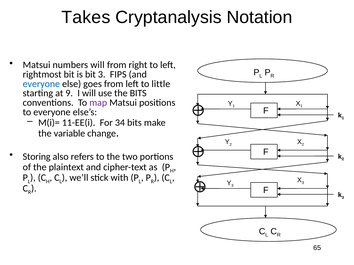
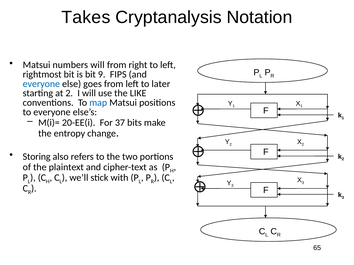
bit 3: 3 -> 9 (102, 75)
little: little -> later (161, 84)
at 9: 9 -> 2 (69, 93)
the BITS: BITS -> LIKE (138, 93)
map colour: purple -> blue (98, 103)
11-EE(i: 11-EE(i -> 20-EE(i (79, 123)
34: 34 -> 37 (120, 123)
variable: variable -> entropy (69, 134)
